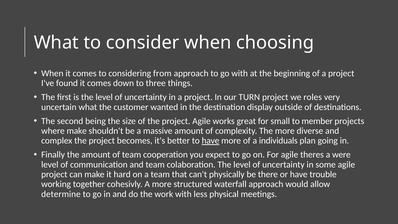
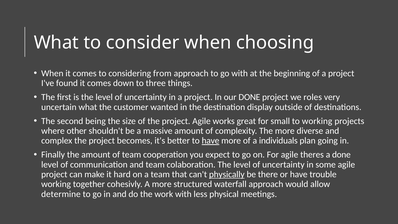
our TURN: TURN -> DONE (249, 97)
to member: member -> working (317, 121)
where make: make -> other (77, 131)
a were: were -> done (341, 155)
physically underline: none -> present (227, 174)
